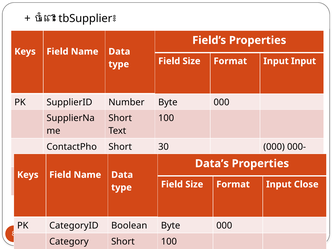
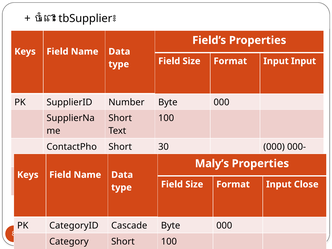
Data’s: Data’s -> Maly’s (212, 164)
Boolean: Boolean -> Cascade (129, 226)
